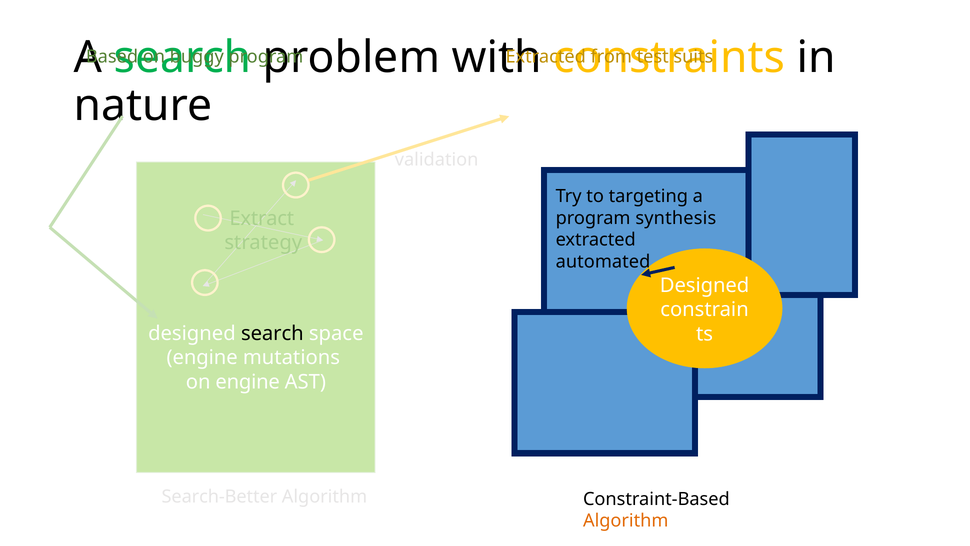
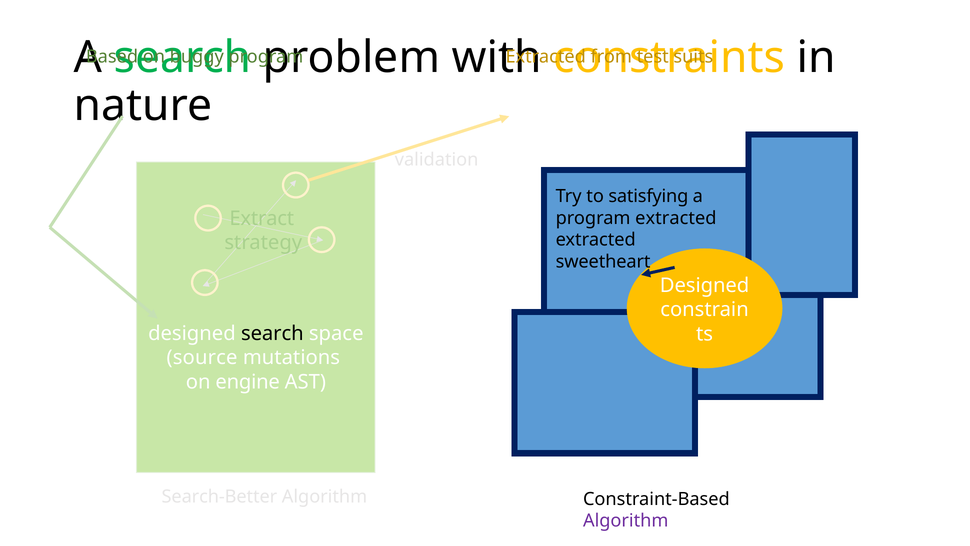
targeting: targeting -> satisfying (648, 196)
program synthesis: synthesis -> extracted (676, 218)
automated: automated -> sweetheart (603, 262)
engine: engine -> source (202, 357)
Algorithm colour: orange -> purple (626, 521)
